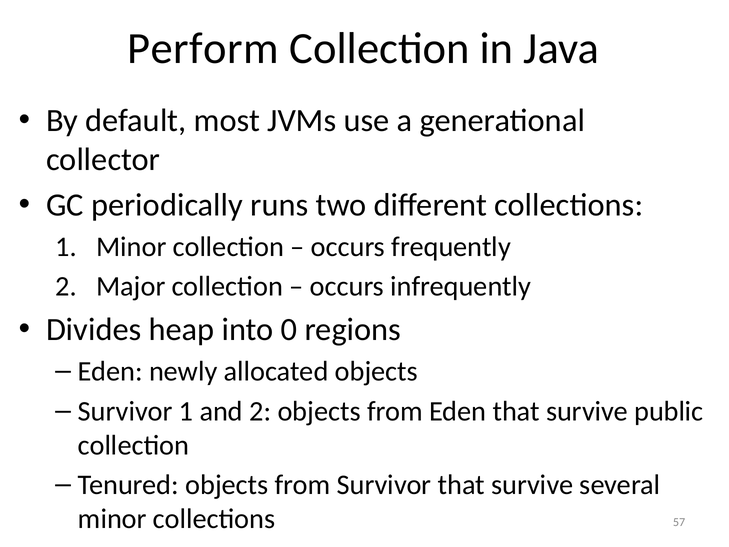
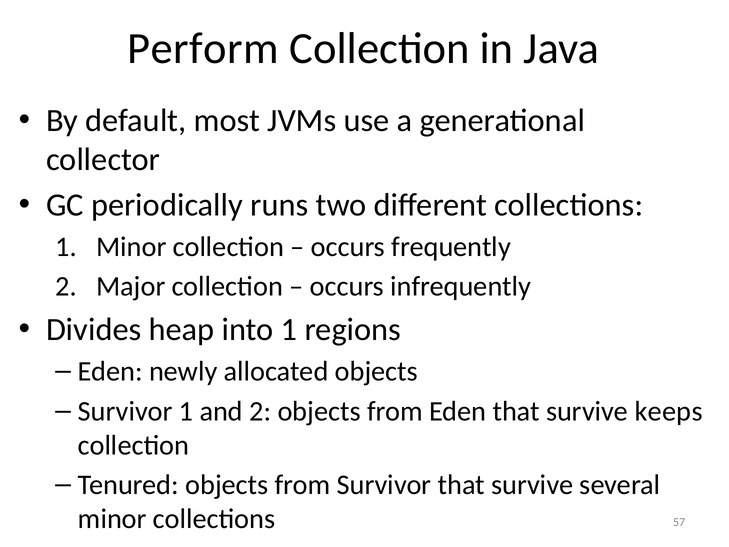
into 0: 0 -> 1 (289, 330)
public: public -> keeps (669, 411)
